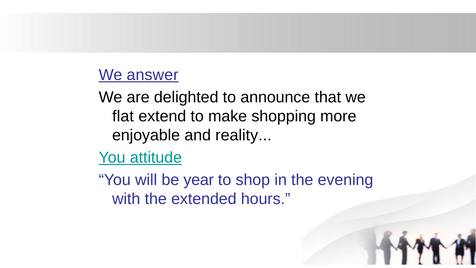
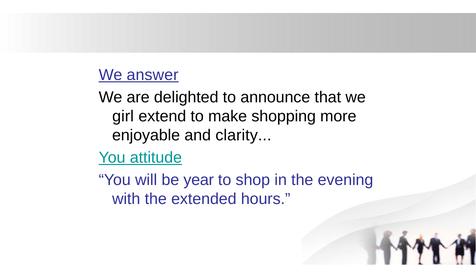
flat: flat -> girl (123, 116)
reality: reality -> clarity (243, 135)
